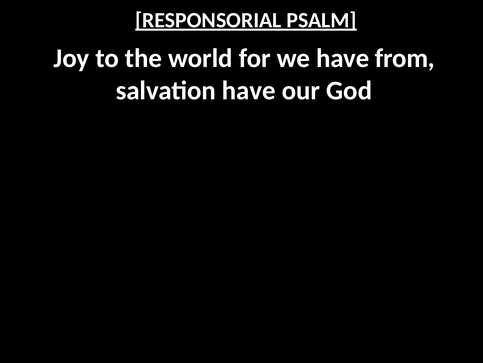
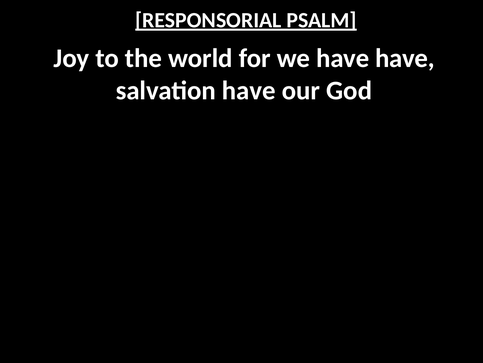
have from: from -> have (405, 58)
